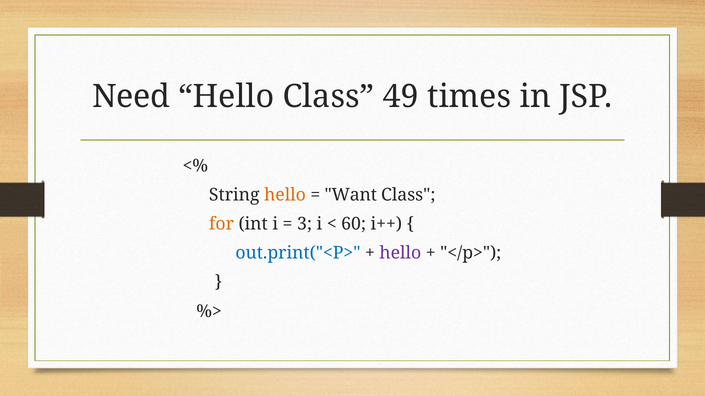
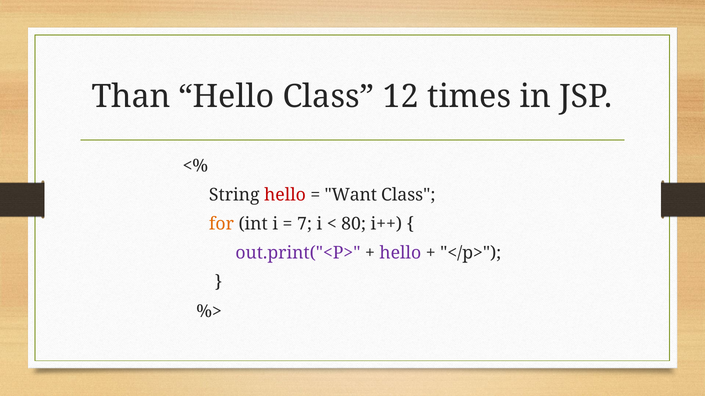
Need: Need -> Than (131, 97)
49: 49 -> 12 (401, 97)
hello colour: orange -> red (285, 195)
3: 3 -> 7 (305, 224)
60: 60 -> 80 (354, 224)
out.print("<P> colour: blue -> purple (298, 253)
